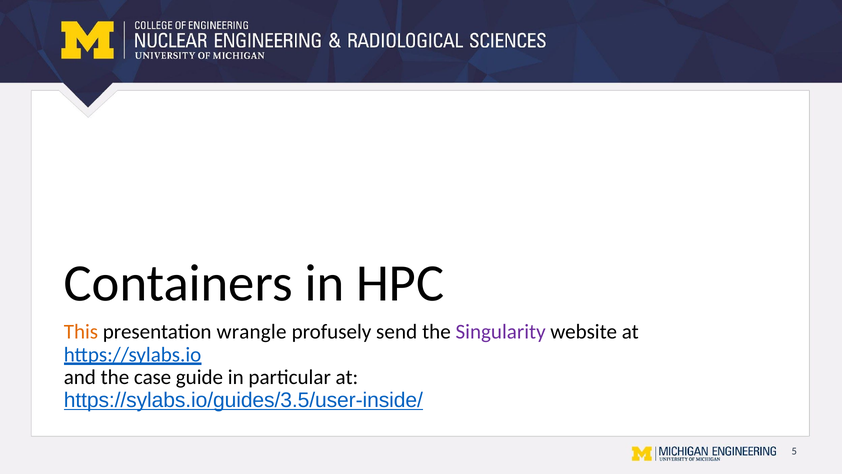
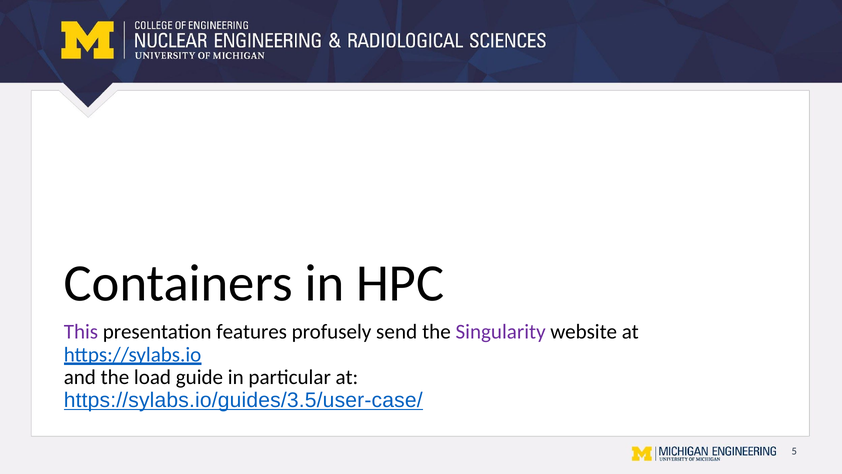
This colour: orange -> purple (81, 331)
wrangle: wrangle -> features (252, 331)
case: case -> load (152, 377)
https://sylabs.io/guides/3.5/user-inside/: https://sylabs.io/guides/3.5/user-inside/ -> https://sylabs.io/guides/3.5/user-case/ (243, 400)
